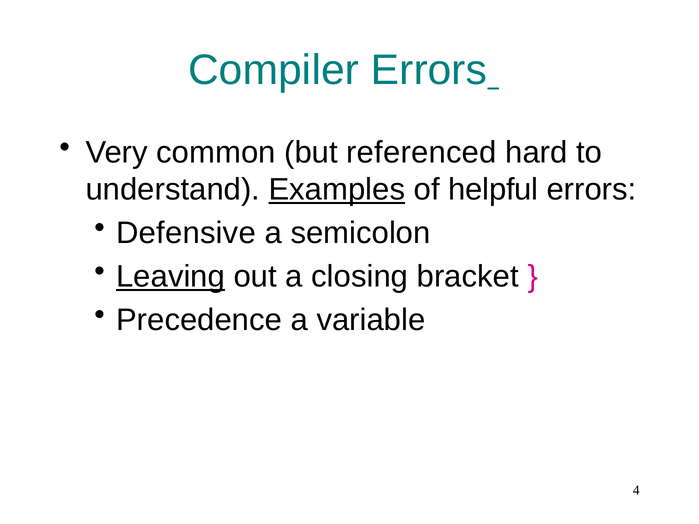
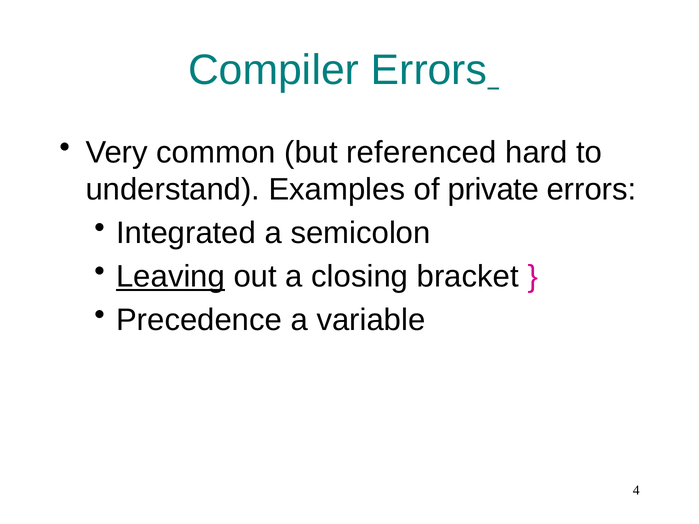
Examples underline: present -> none (337, 190)
helpful: helpful -> private (493, 190)
Defensive: Defensive -> Integrated (186, 233)
